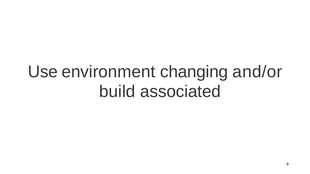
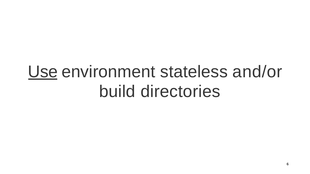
Use underline: none -> present (43, 72)
changing: changing -> stateless (194, 72)
associated: associated -> directories (180, 92)
